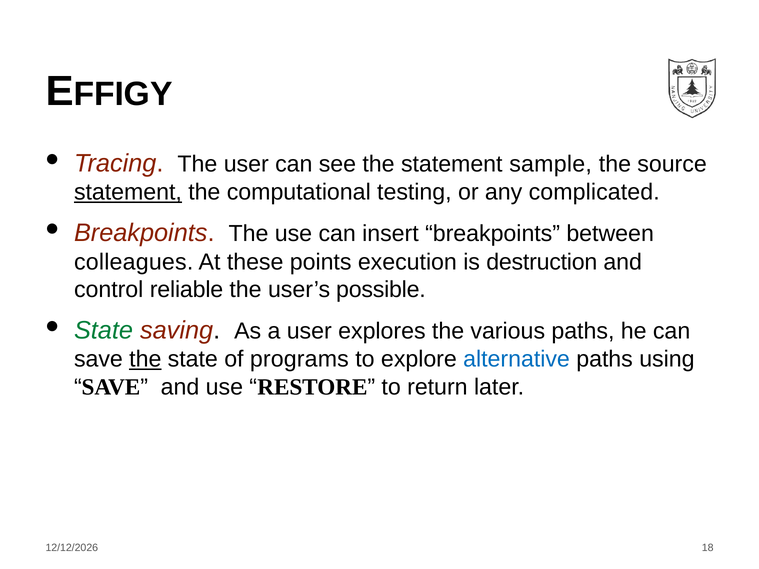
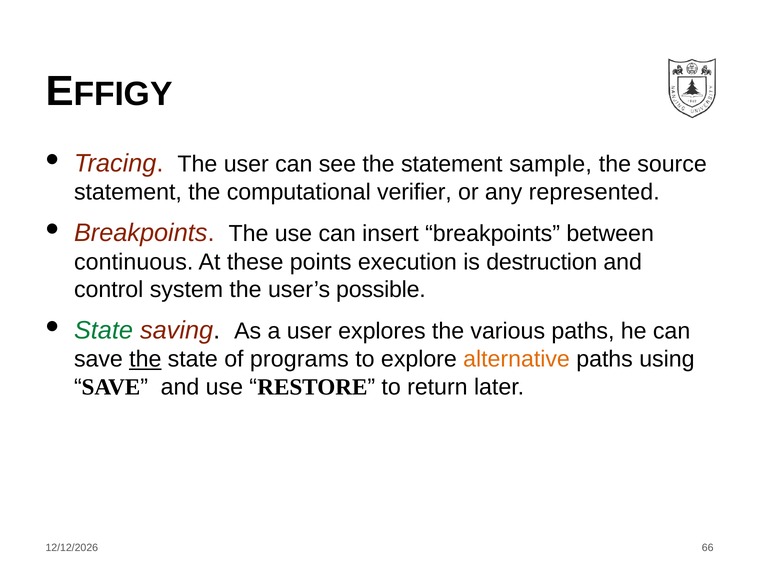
statement underline: present -> none (128, 192)
testing: testing -> verifier (414, 192)
complicated: complicated -> represented (594, 192)
colleagues: colleagues -> continuous (134, 262)
reliable: reliable -> system (186, 290)
alternative colour: blue -> orange (517, 359)
18: 18 -> 66 (708, 548)
